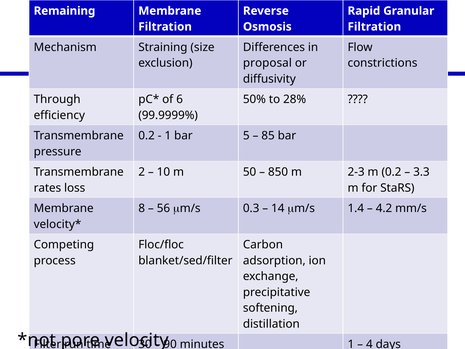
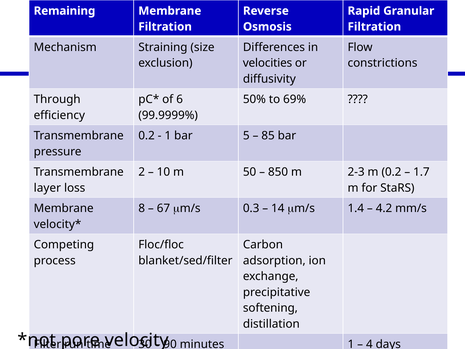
proposal: proposal -> velocities (268, 63)
28%: 28% -> 69% (295, 99)
3.3: 3.3 -> 1.7 (421, 172)
rates: rates -> layer (47, 188)
56: 56 -> 67 (163, 208)
